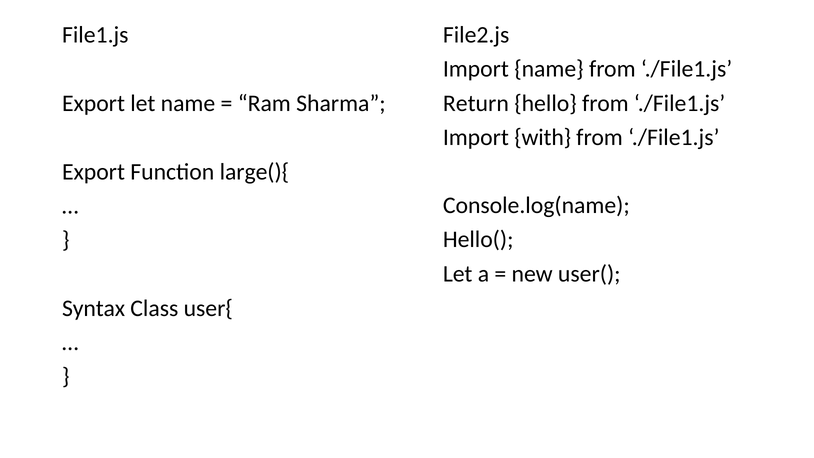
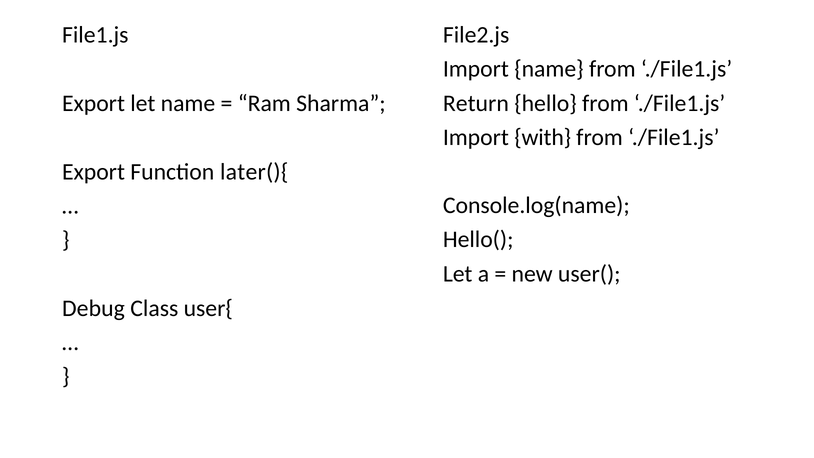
large(){: large(){ -> later(){ (254, 172)
Syntax: Syntax -> Debug (93, 308)
